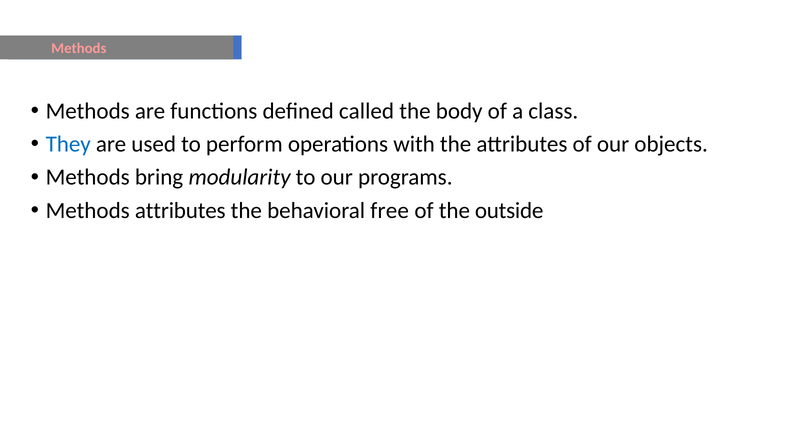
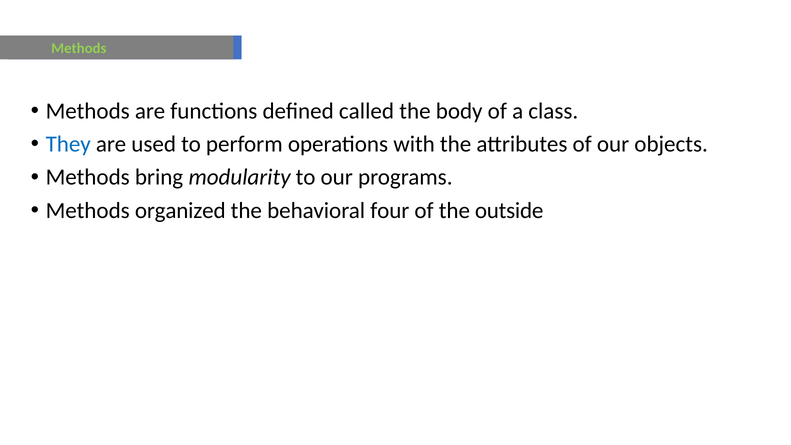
Methods colour: pink -> light green (79, 48)
Methods attributes: attributes -> organized (180, 210)
free: free -> four (390, 210)
